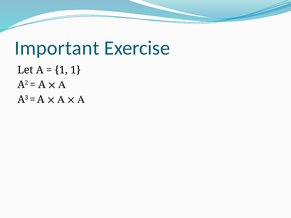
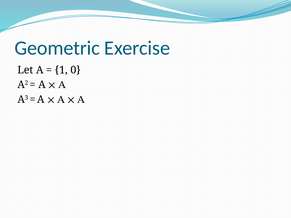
Important: Important -> Geometric (57, 48)
1 1: 1 -> 0 (76, 70)
